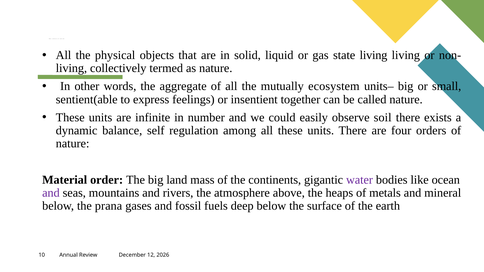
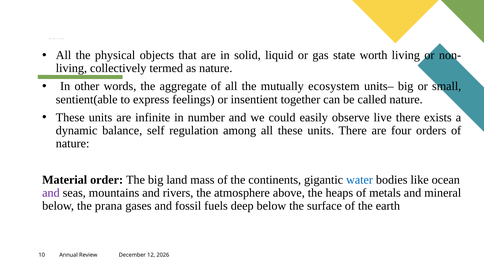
state living: living -> worth (374, 55)
soil: soil -> live (383, 118)
water colour: purple -> blue (360, 180)
